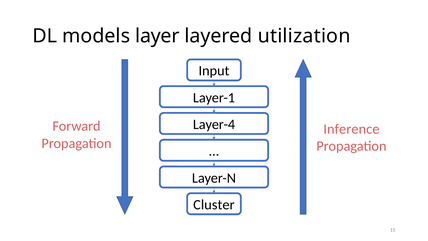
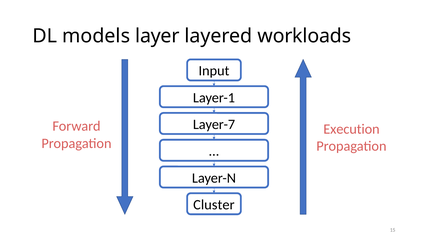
utilization: utilization -> workloads (304, 36)
Layer-4: Layer-4 -> Layer-7 (214, 124)
Inference: Inference -> Execution (351, 129)
